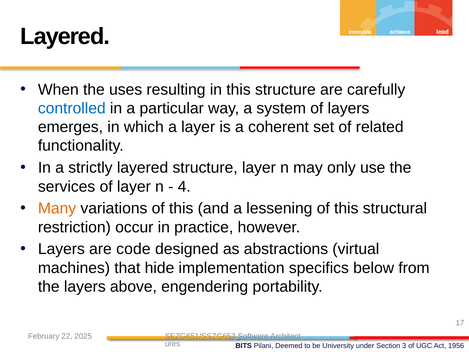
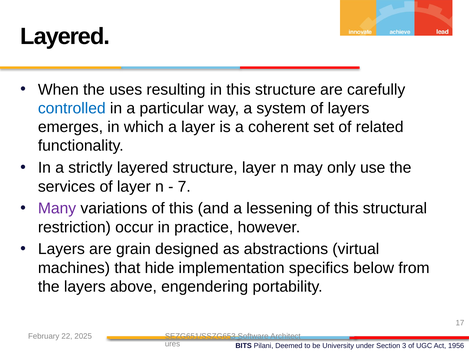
4: 4 -> 7 (184, 186)
Many colour: orange -> purple (57, 208)
code: code -> grain (133, 249)
